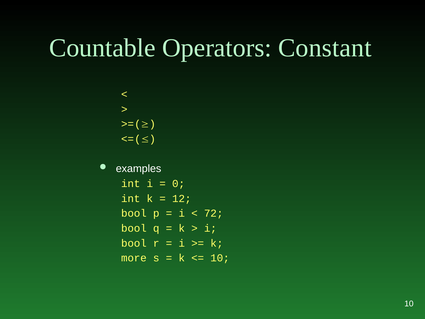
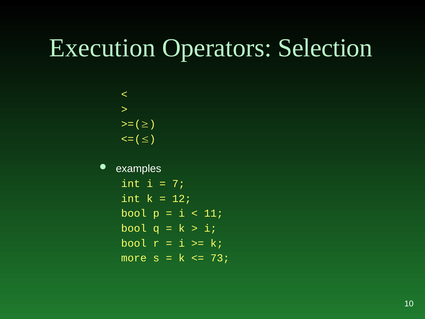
Countable: Countable -> Execution (102, 48)
Constant: Constant -> Selection (325, 48)
0: 0 -> 7 (179, 184)
72: 72 -> 11 (214, 213)
10: 10 -> 73 (220, 258)
